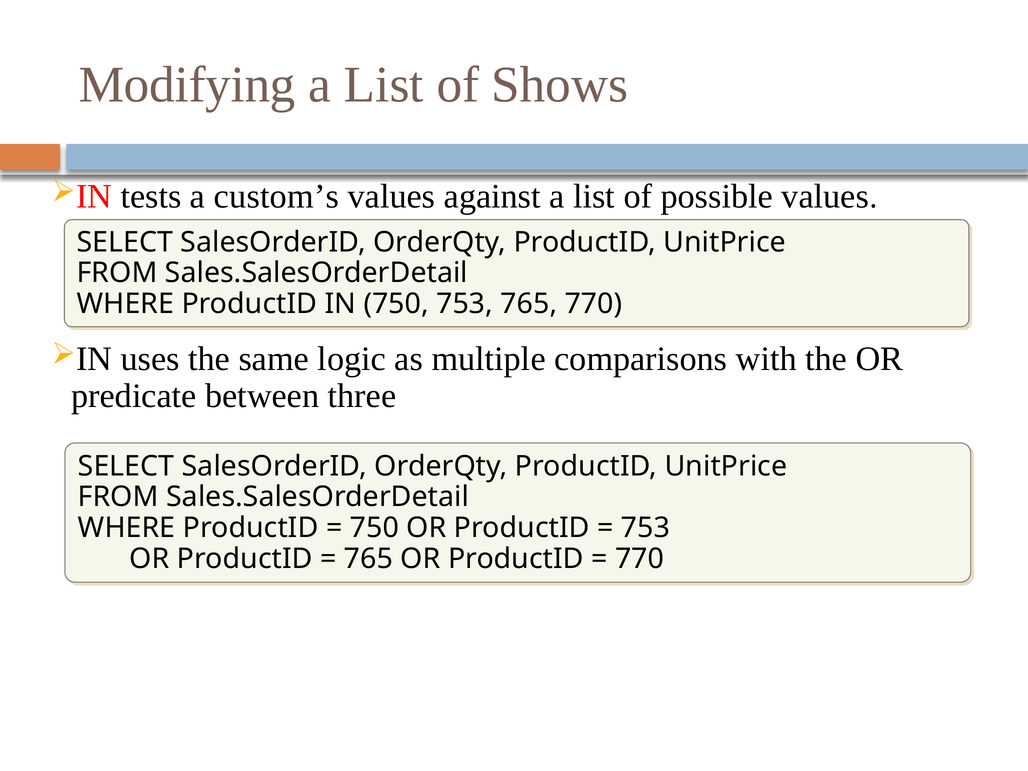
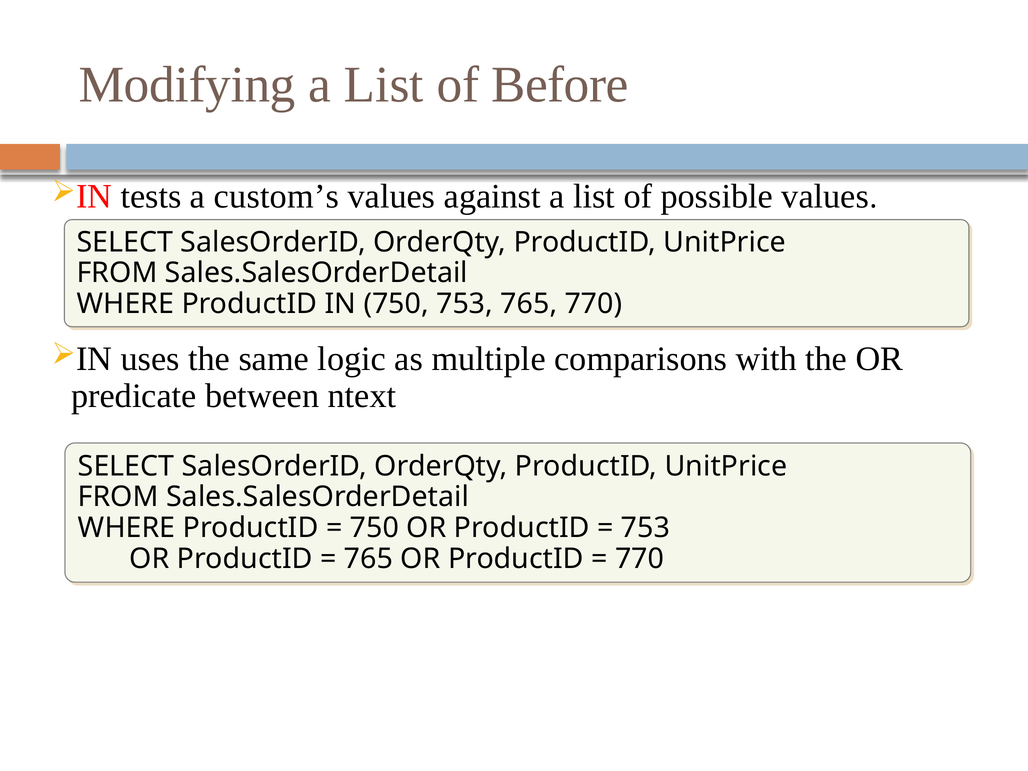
Shows: Shows -> Before (560, 85)
three: three -> ntext (362, 396)
